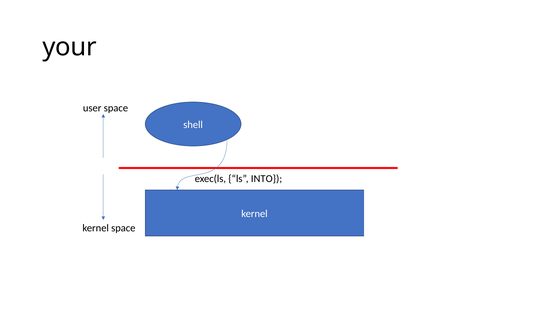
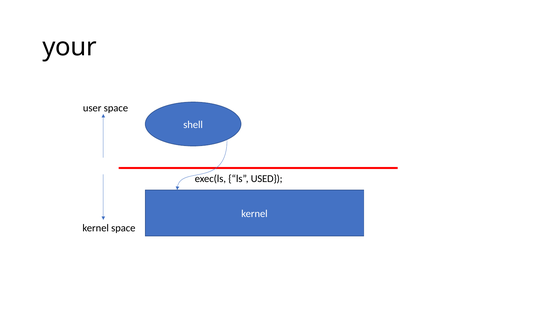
INTO: INTO -> USED (267, 178)
